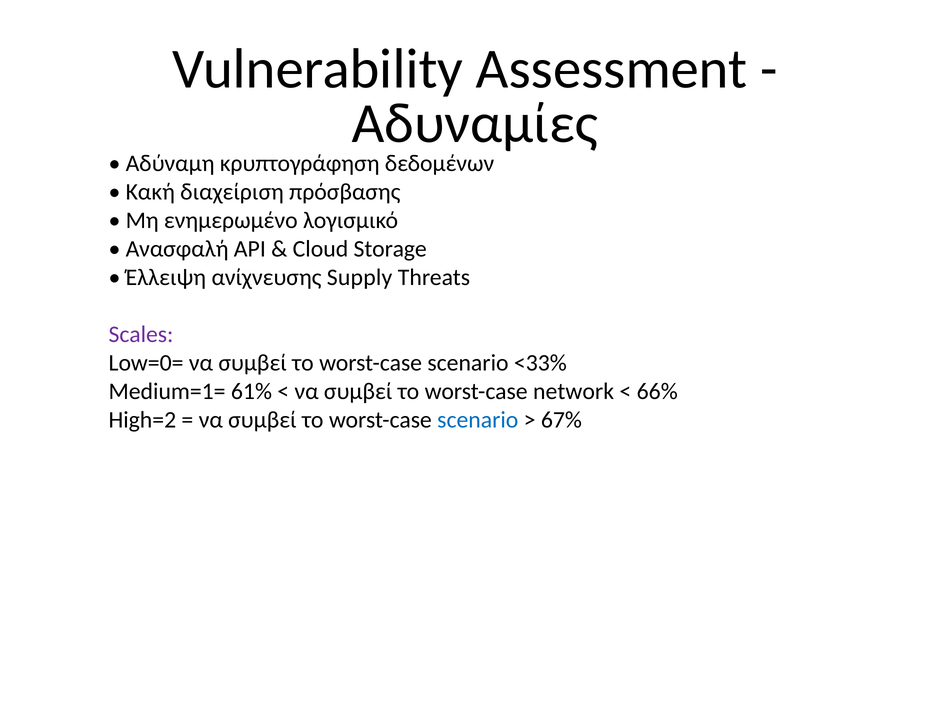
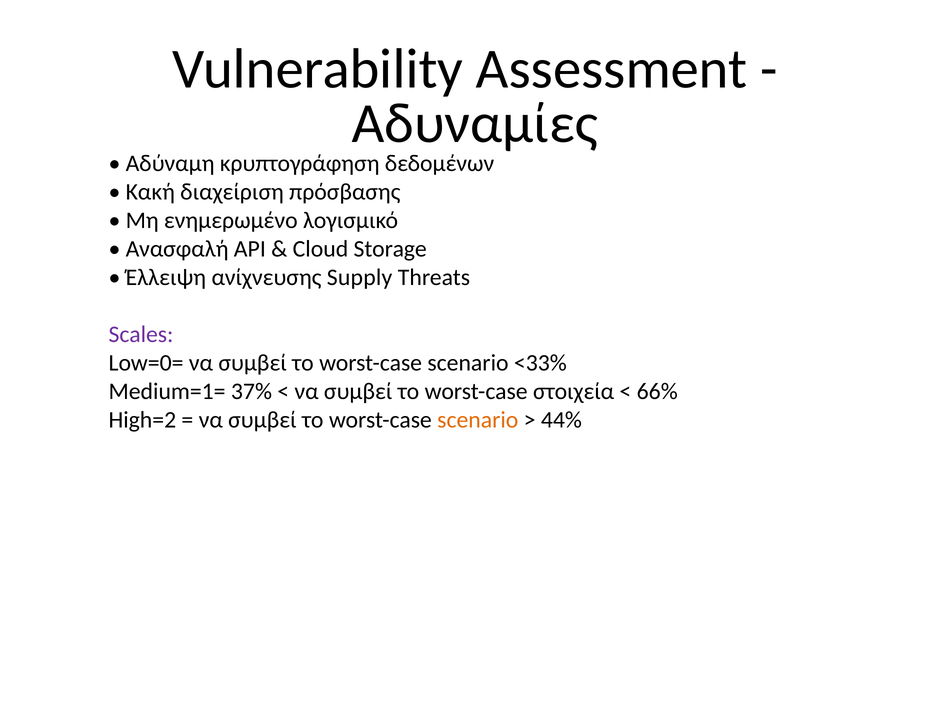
61%: 61% -> 37% (251, 392)
network: network -> στοιχεία (574, 392)
scenario colour: blue -> orange (478, 420)
67%: 67% -> 44% (561, 420)
